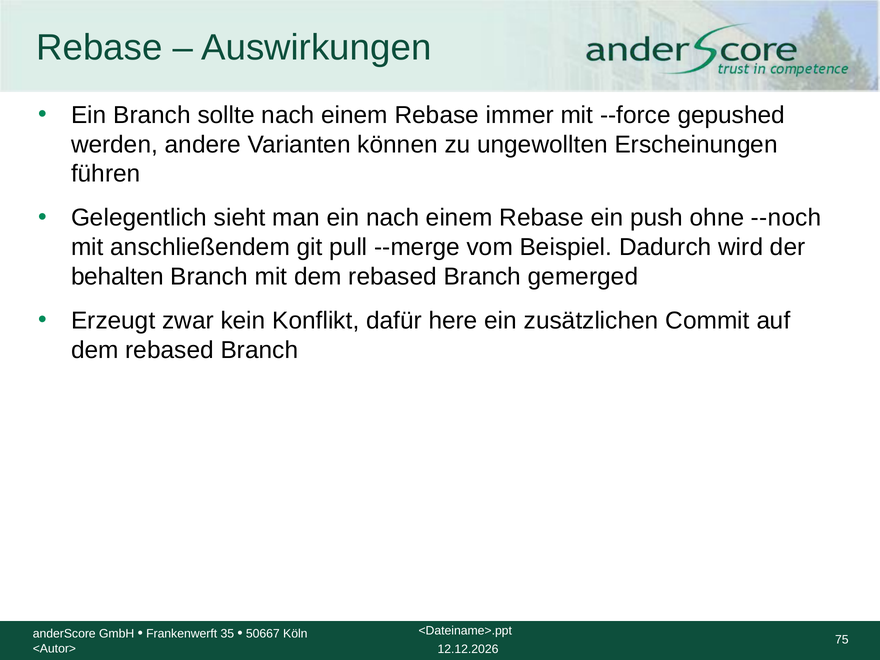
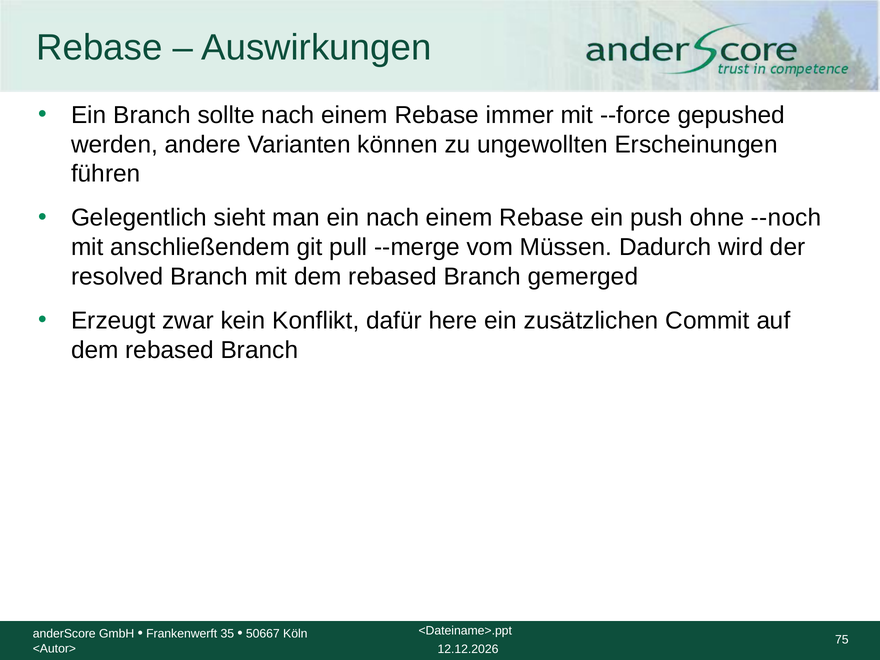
Beispiel: Beispiel -> Müssen (566, 247)
behalten: behalten -> resolved (117, 277)
